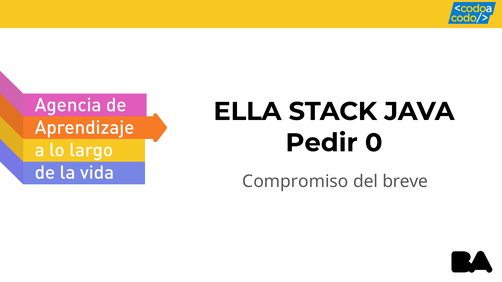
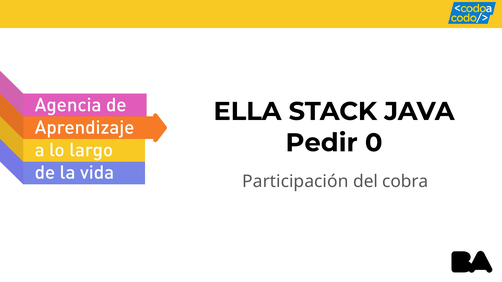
Compromiso: Compromiso -> Participación (295, 182)
breve: breve -> cobra (405, 182)
